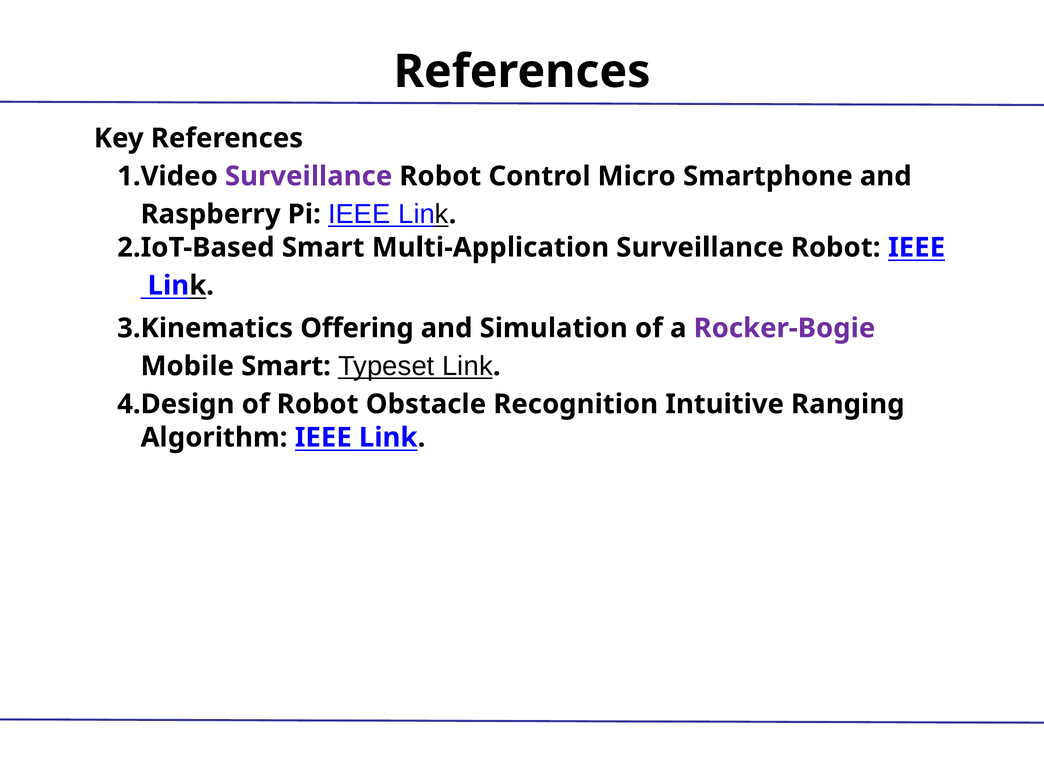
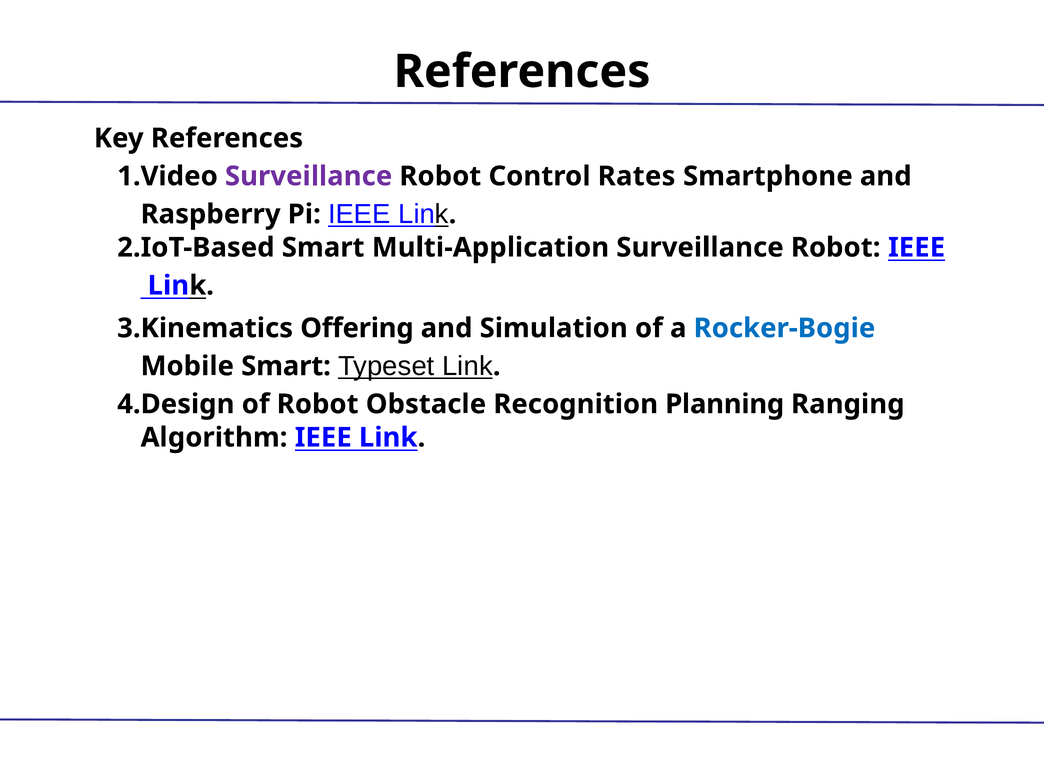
Micro: Micro -> Rates (637, 176)
Rocker-Bogie colour: purple -> blue (784, 328)
Intuitive: Intuitive -> Planning (725, 404)
